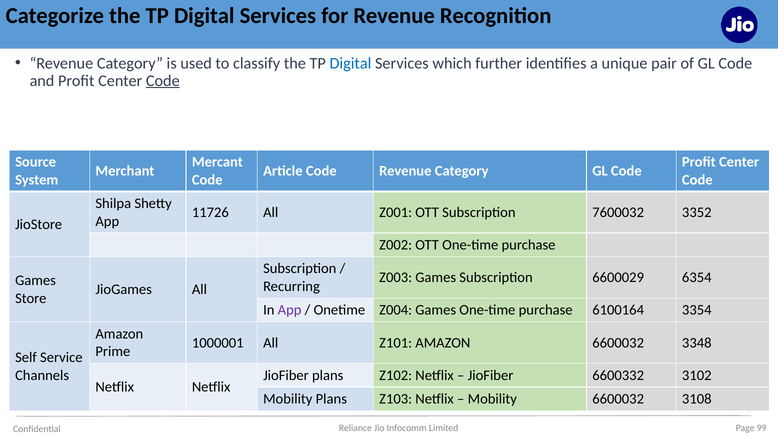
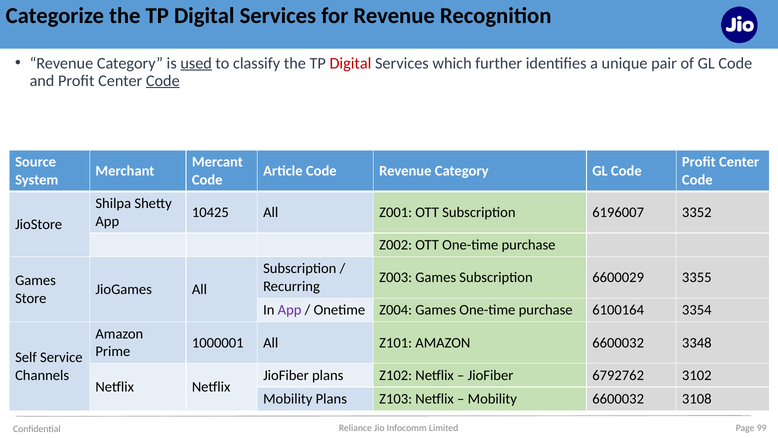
used underline: none -> present (196, 63)
Digital colour: blue -> red (350, 63)
11726: 11726 -> 10425 (210, 212)
7600032: 7600032 -> 6196007 (618, 212)
6354: 6354 -> 3355 (697, 277)
6600332: 6600332 -> 6792762 (618, 375)
